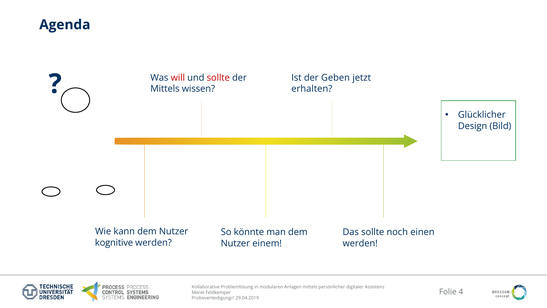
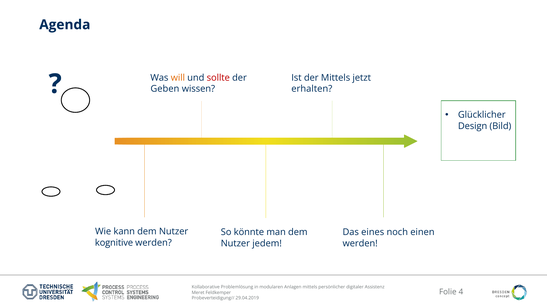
will colour: red -> orange (178, 78)
der Geben: Geben -> Mittels (336, 78)
Mittels: Mittels -> Geben (165, 89)
Das sollte: sollte -> eines (373, 232)
einem: einem -> jedem (267, 243)
